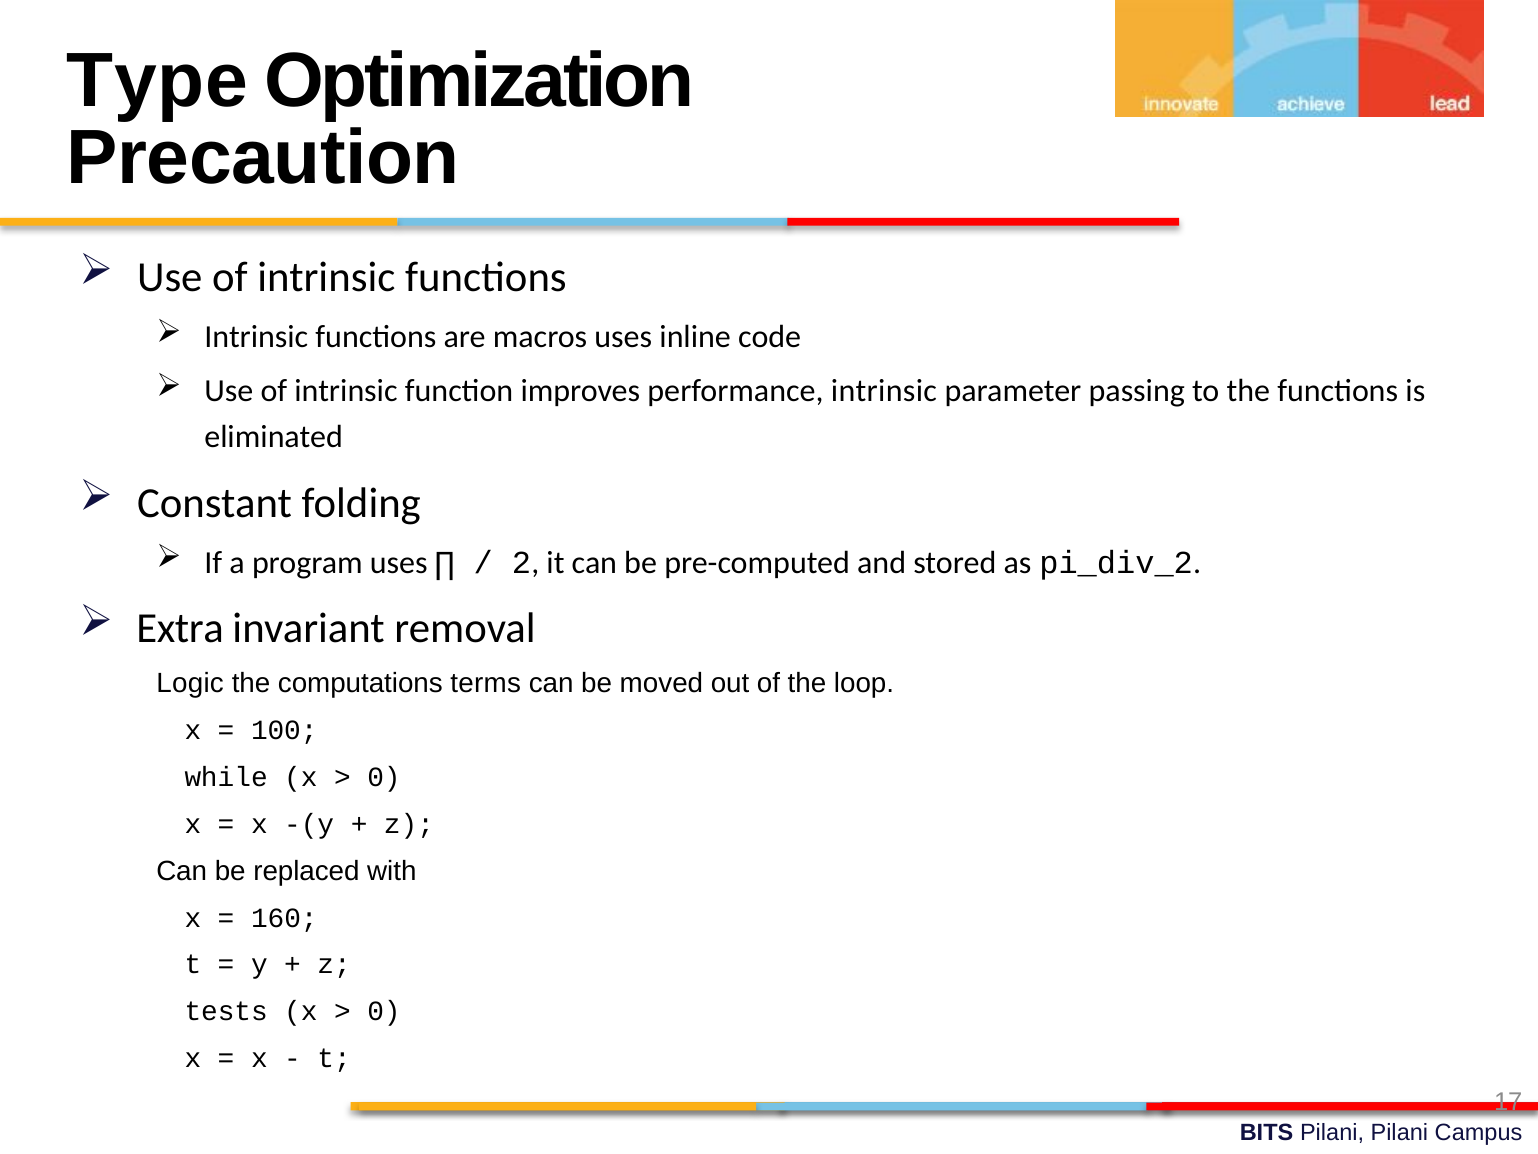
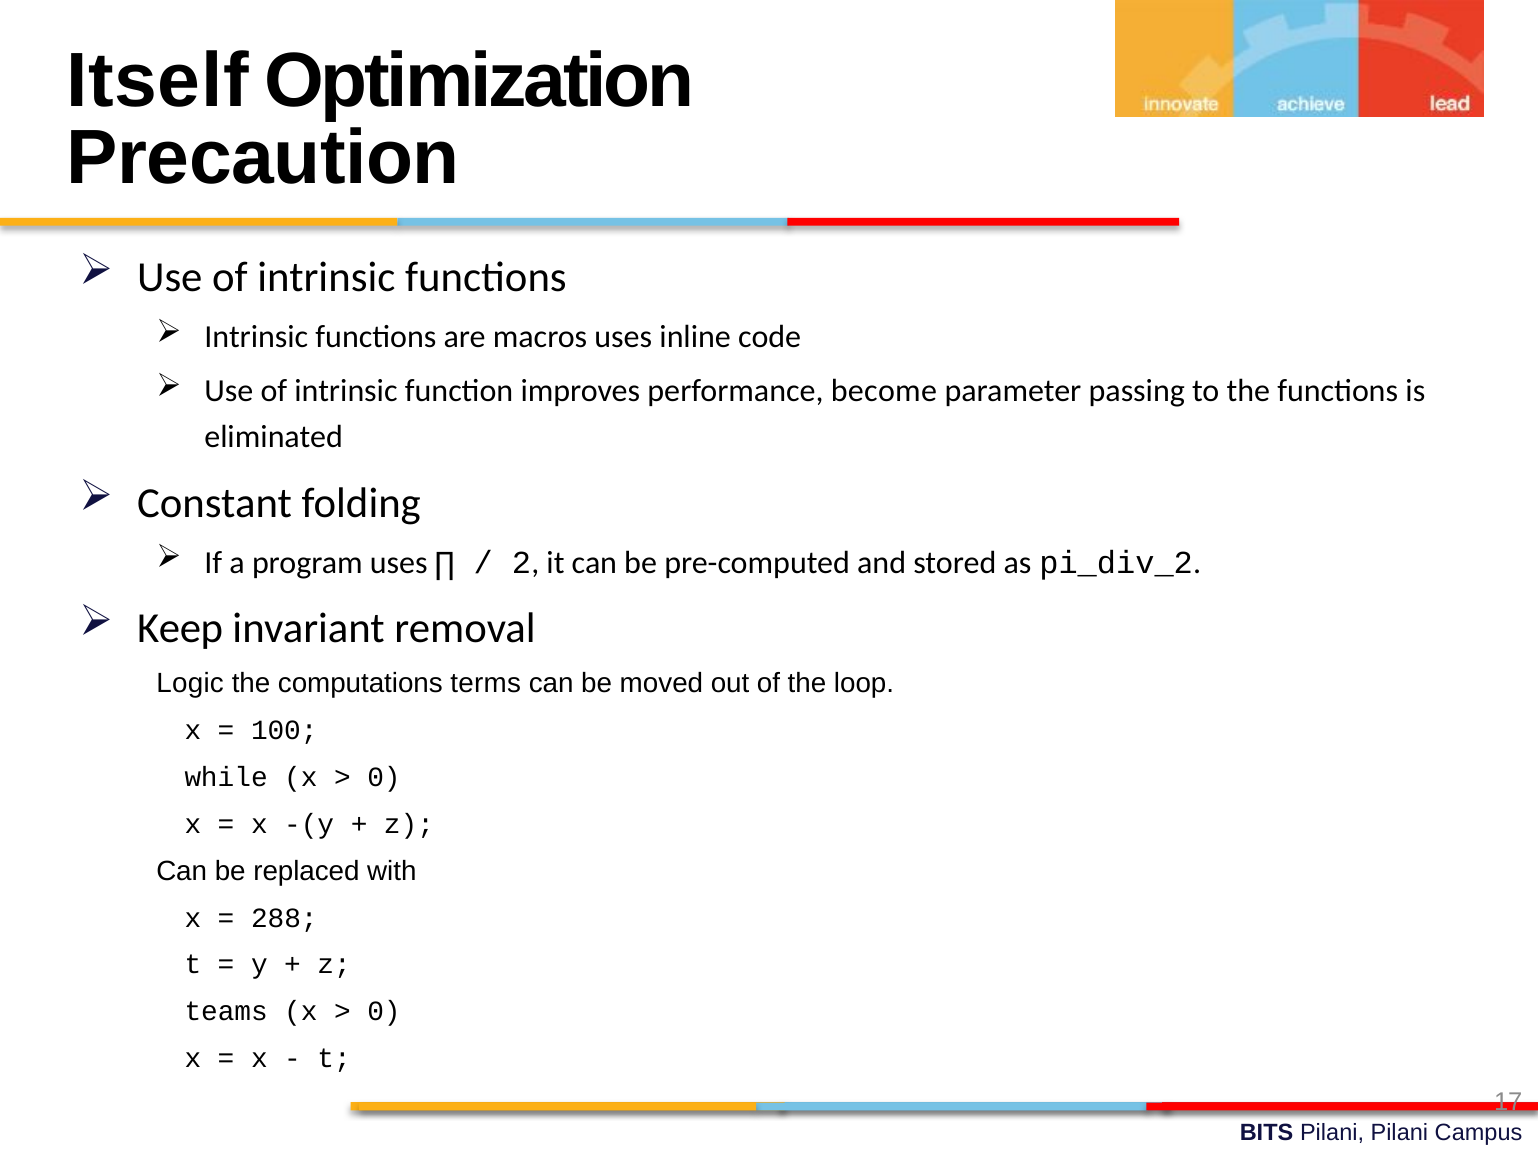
Type: Type -> Itself (158, 81)
performance intrinsic: intrinsic -> become (884, 391)
Extra: Extra -> Keep (180, 628)
160: 160 -> 288 (284, 918)
tests: tests -> teams (226, 1011)
